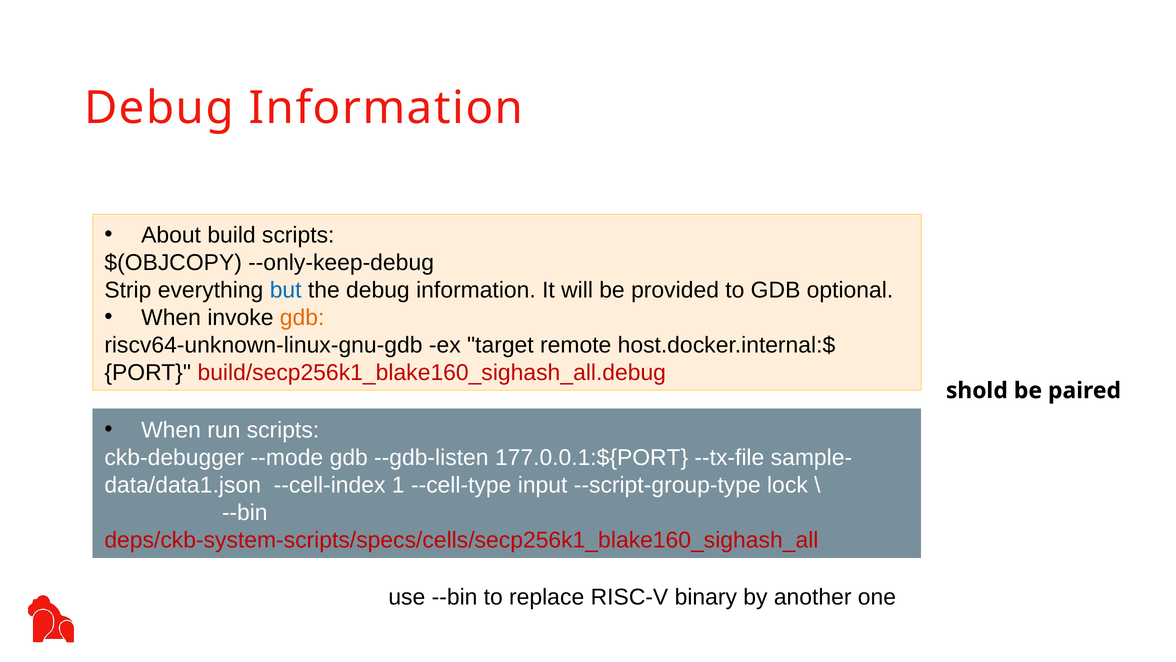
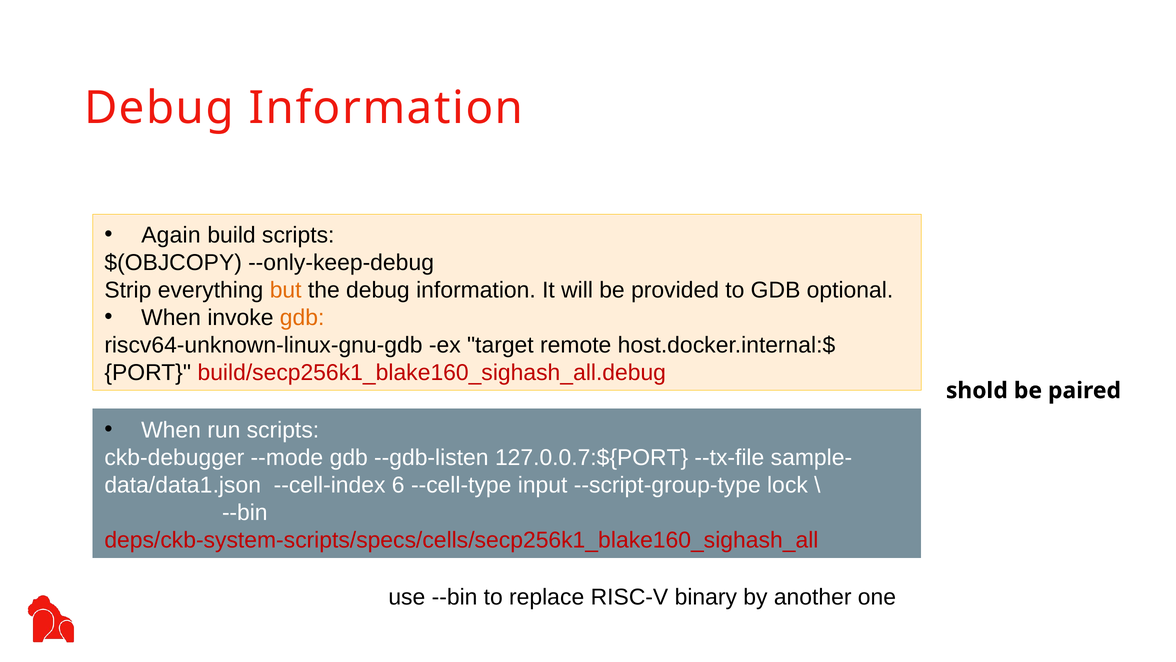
About: About -> Again (171, 235)
but colour: blue -> orange (286, 290)
177.0.0.1:${PORT: 177.0.0.1:${PORT -> 127.0.0.7:${PORT (592, 457)
1: 1 -> 6 (398, 485)
